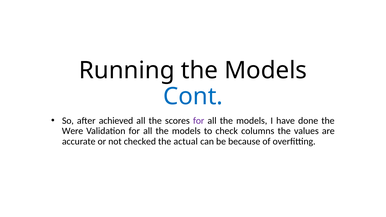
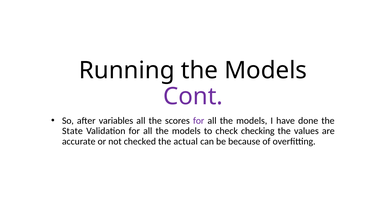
Cont colour: blue -> purple (193, 96)
achieved: achieved -> variables (116, 121)
Were: Were -> State (72, 131)
columns: columns -> checking (258, 131)
